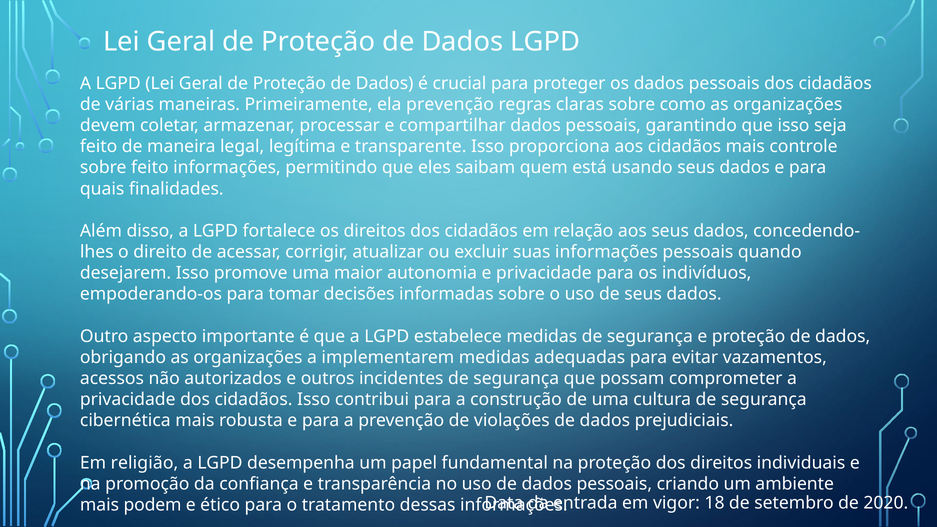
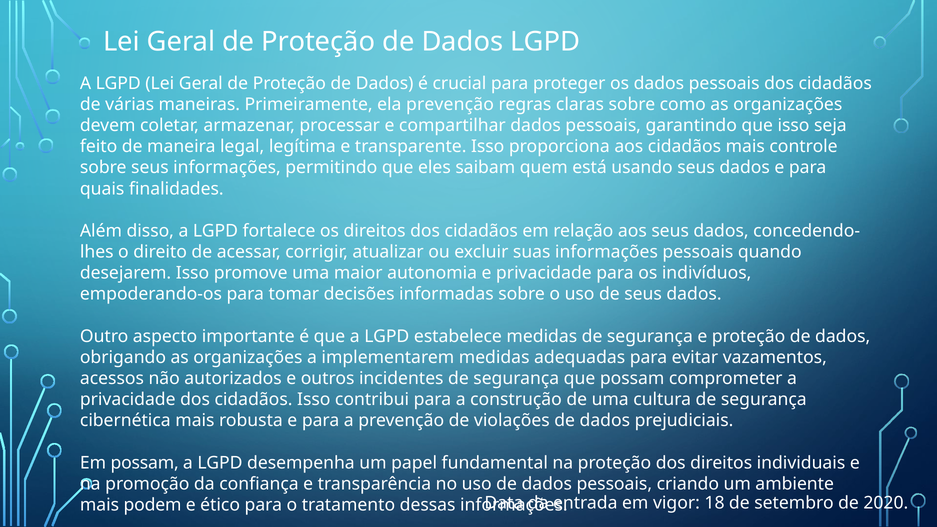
sobre feito: feito -> seus (150, 168)
Em religião: religião -> possam (145, 463)
